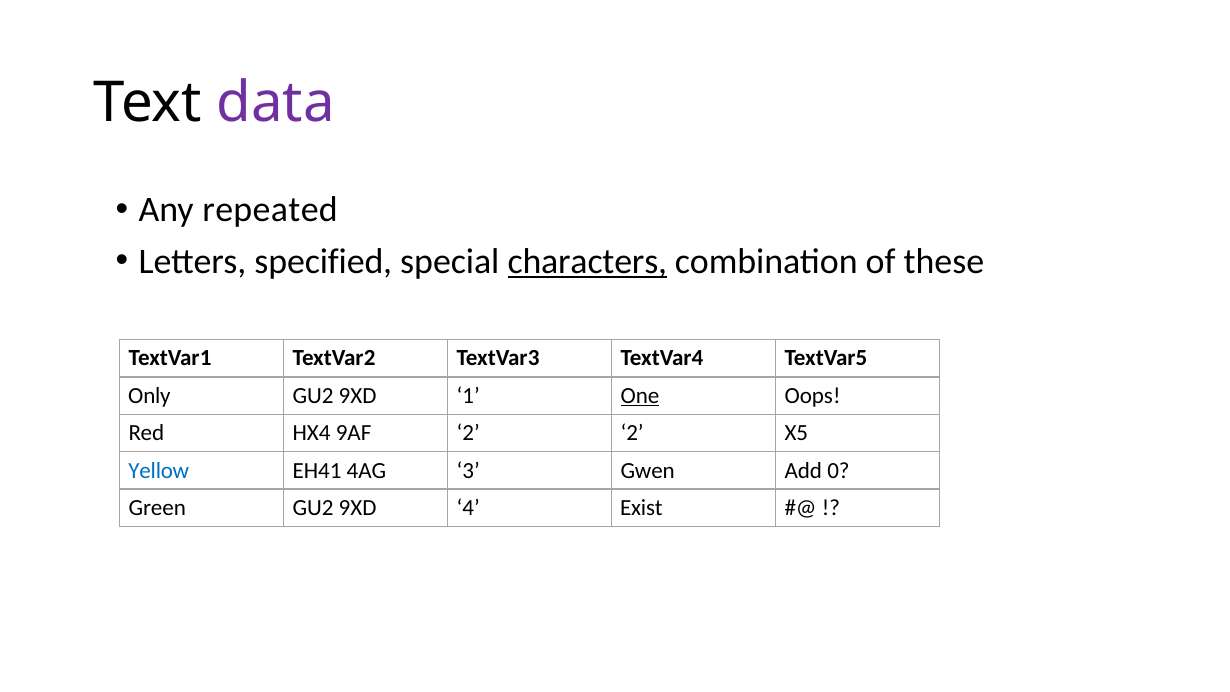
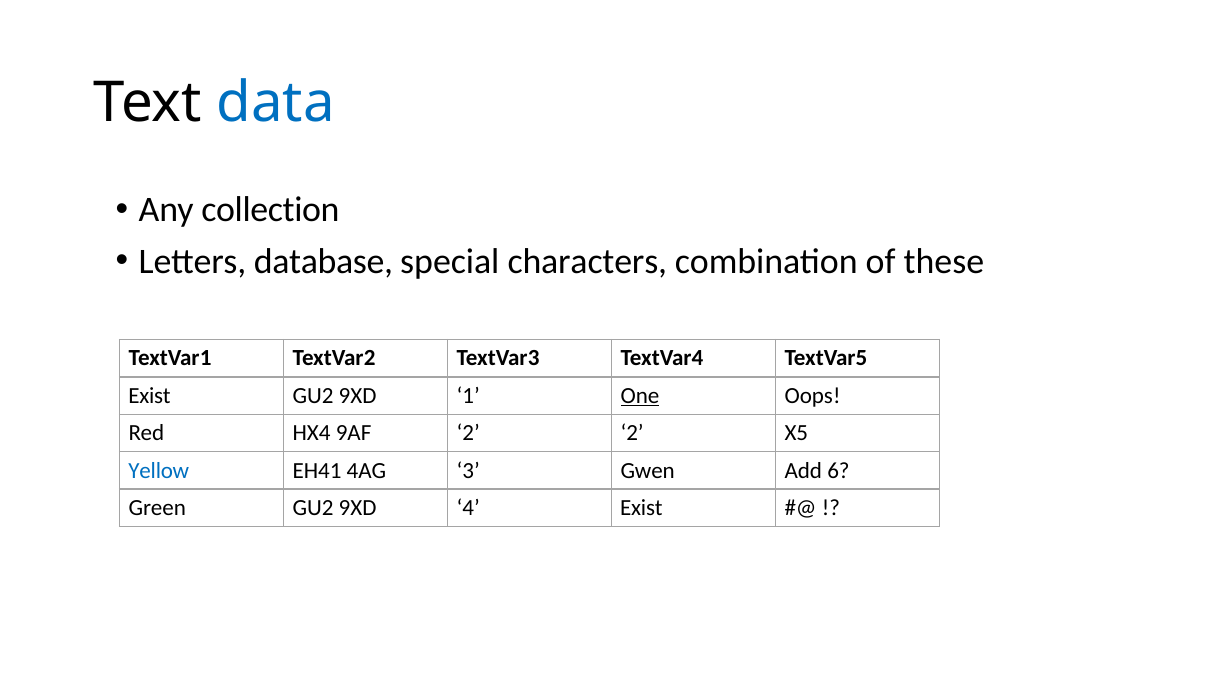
data colour: purple -> blue (276, 103)
repeated: repeated -> collection (270, 210)
specified: specified -> database (323, 261)
characters underline: present -> none (587, 261)
Only: Only -> Exist (149, 396)
0: 0 -> 6 (838, 470)
